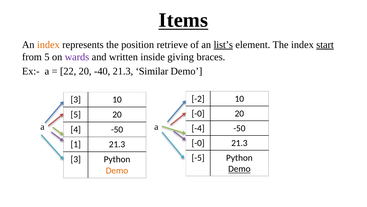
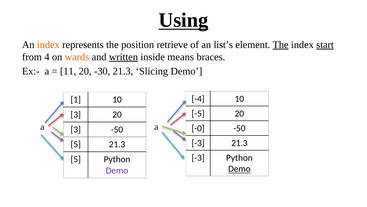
Items: Items -> Using (183, 20)
list’s underline: present -> none (223, 45)
The underline: none -> present (281, 45)
from 5: 5 -> 4 (47, 57)
wards colour: purple -> orange (77, 57)
written underline: none -> present (123, 57)
giving: giving -> means (181, 57)
22: 22 -> 11 (68, 71)
-40: -40 -> -30 (102, 71)
Similar: Similar -> Slicing (152, 71)
-2: -2 -> -4 (198, 99)
3: 3 -> 1 (76, 99)
-0: -0 -> -5 (198, 113)
5: 5 -> 3 (76, 114)
-4: -4 -> -0 (198, 128)
4: 4 -> 3 (76, 129)
-0: -0 -> -3 (198, 143)
1: 1 -> 5 (76, 144)
-5: -5 -> -3 (198, 157)
3: 3 -> 5 (76, 159)
Demo colour: orange -> purple (117, 170)
